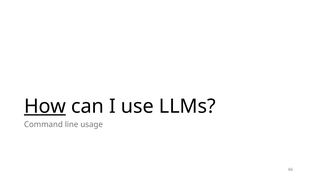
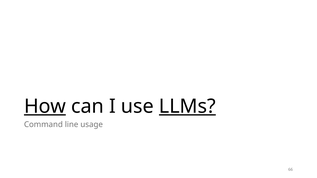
LLMs underline: none -> present (187, 107)
